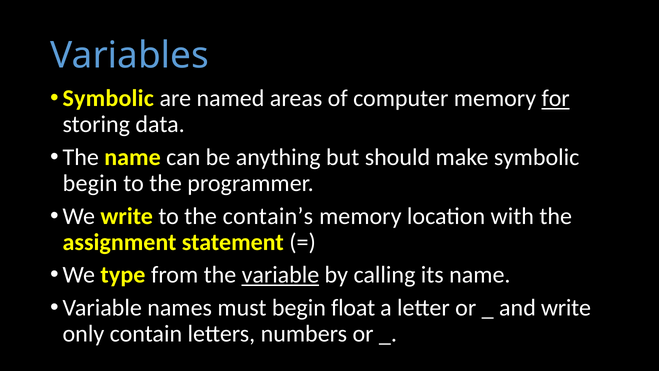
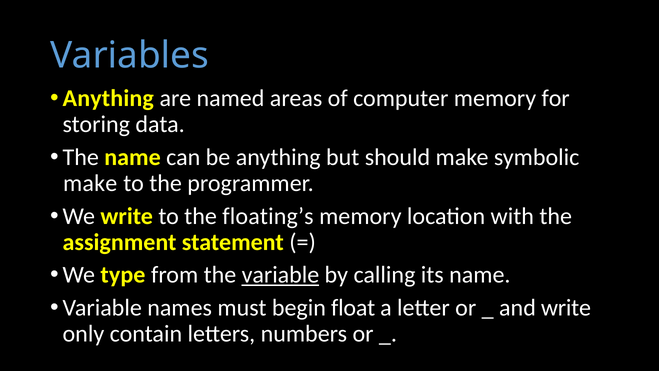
Symbolic: Symbolic -> Anything (108, 98)
for underline: present -> none (556, 98)
begin: begin -> make (90, 183)
contain’s: contain’s -> floating’s (268, 216)
